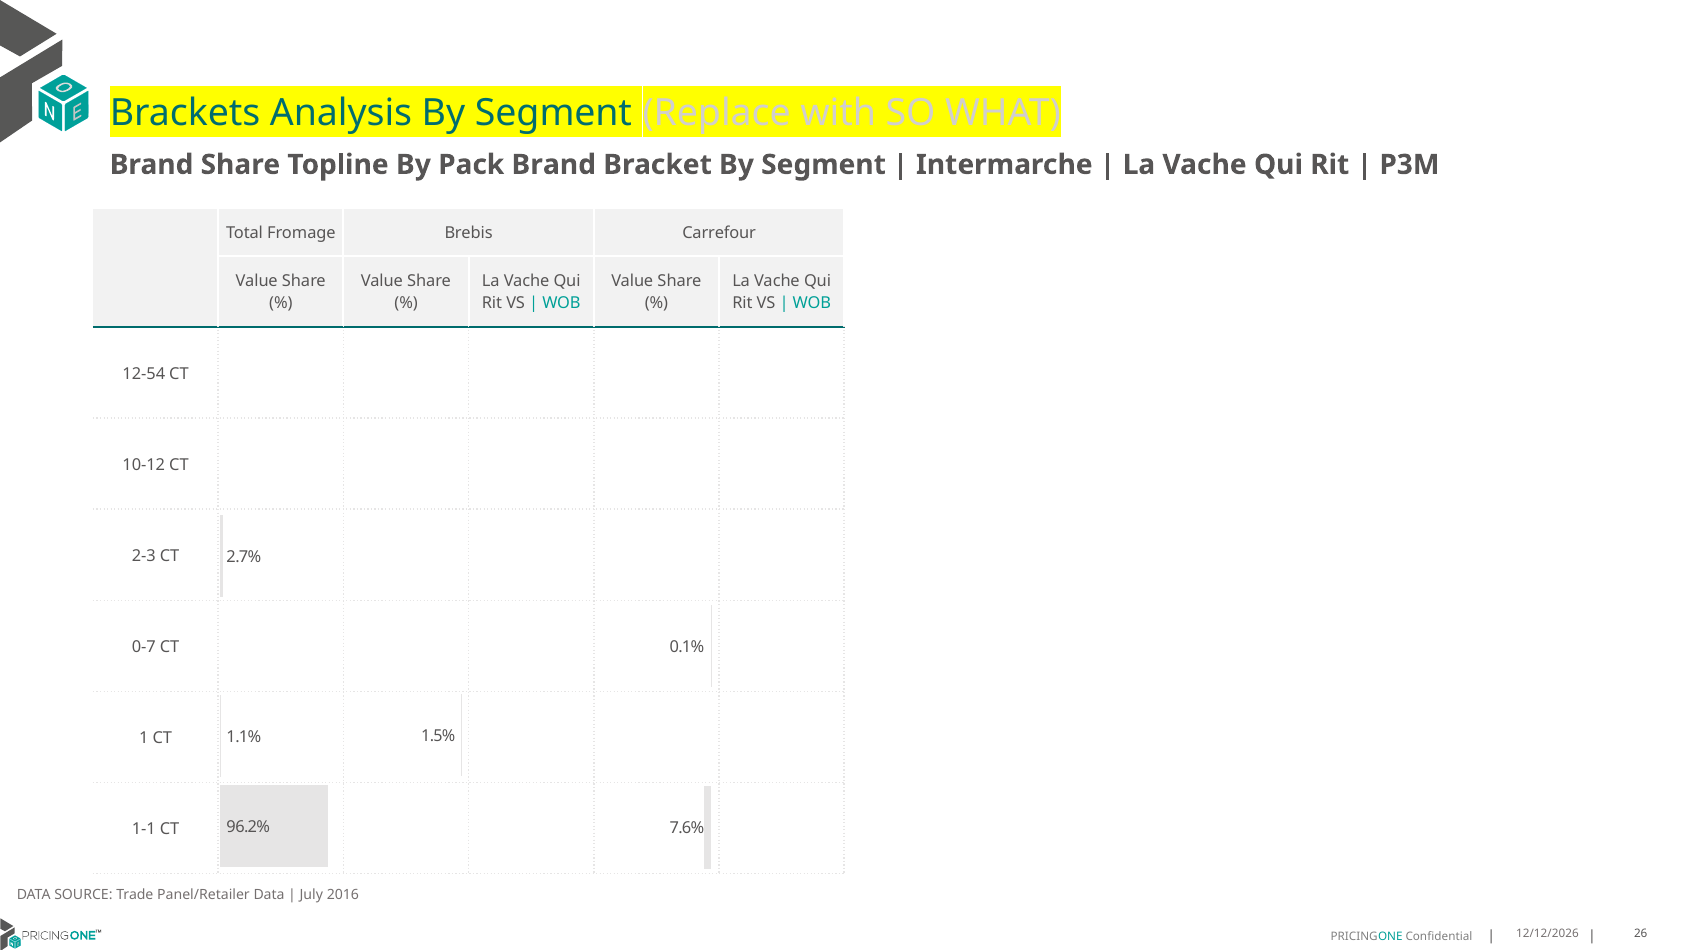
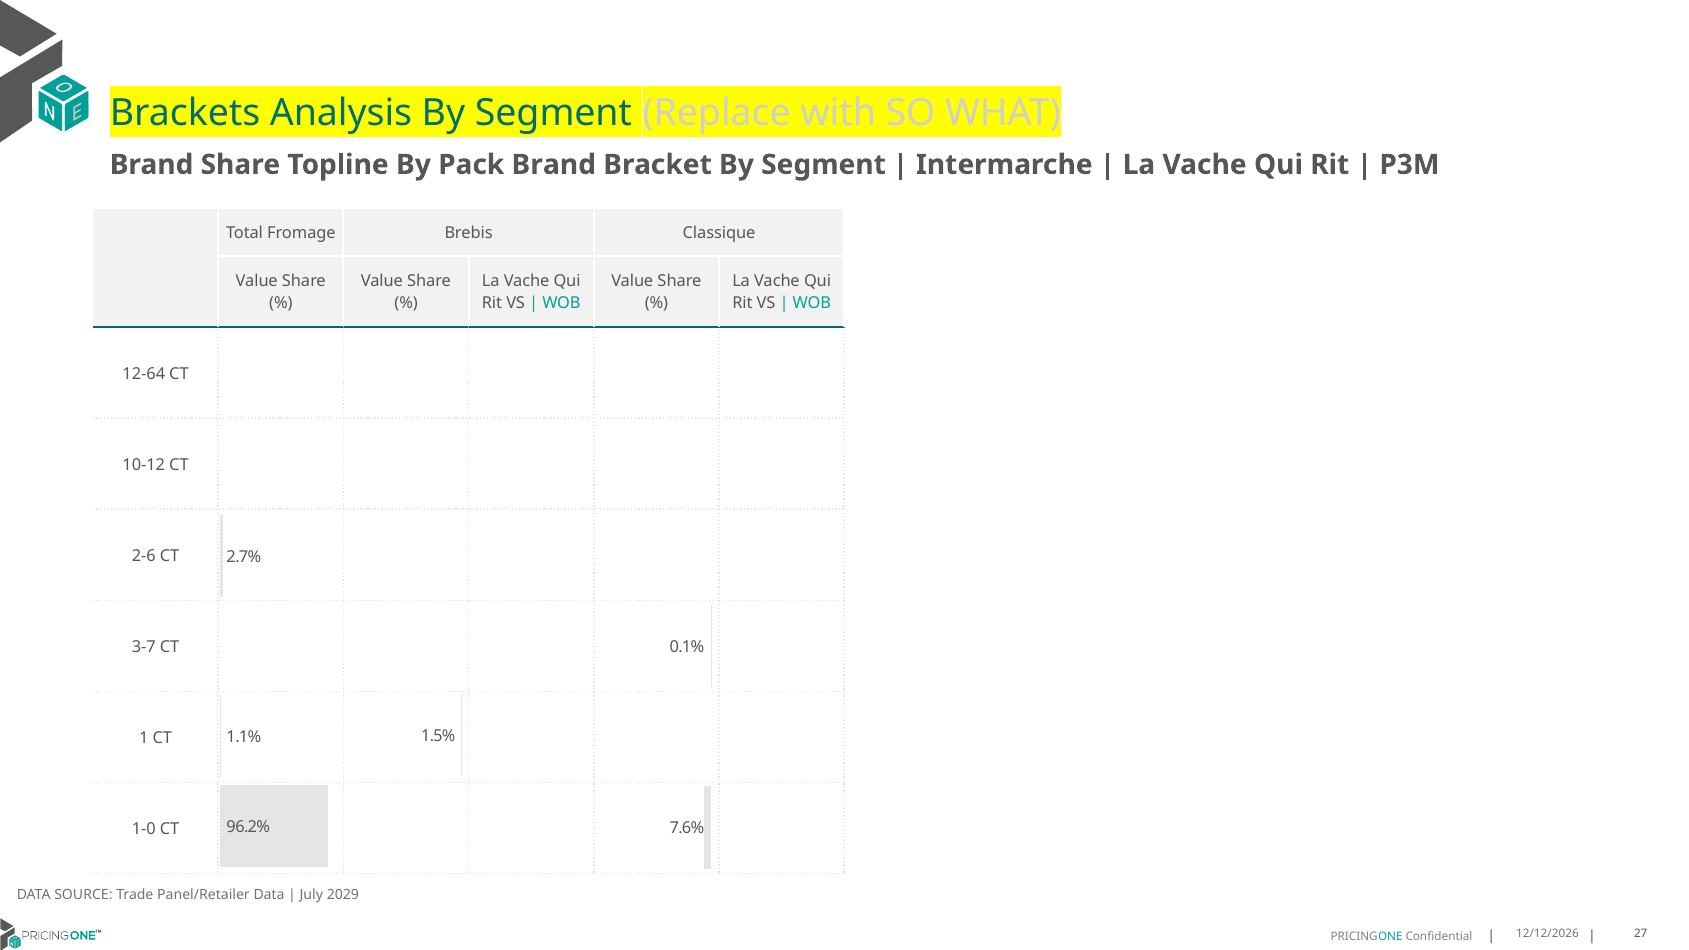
Carrefour: Carrefour -> Classique (719, 233)
12-54: 12-54 -> 12-64 (144, 374)
2-3: 2-3 -> 2-6 (144, 556)
0-7: 0-7 -> 3-7 (144, 647)
1-1: 1-1 -> 1-0 (144, 829)
2016: 2016 -> 2029 (343, 895)
26: 26 -> 27 (1641, 934)
